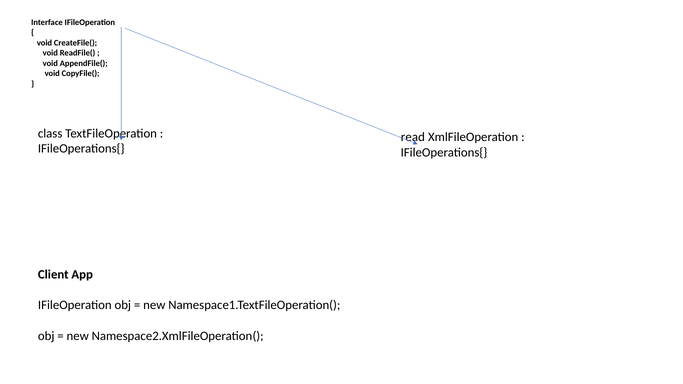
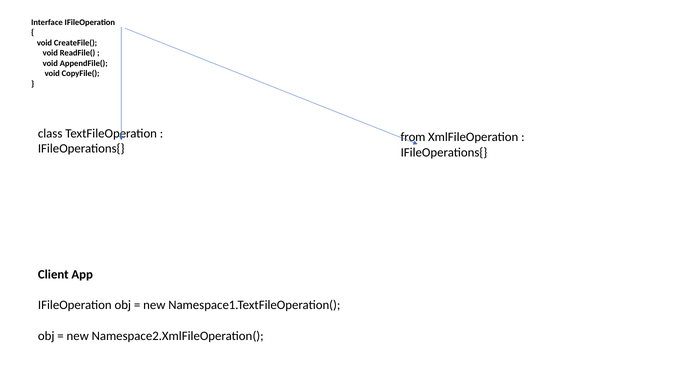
read: read -> from (413, 137)
